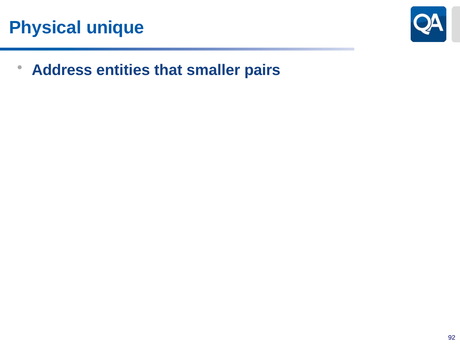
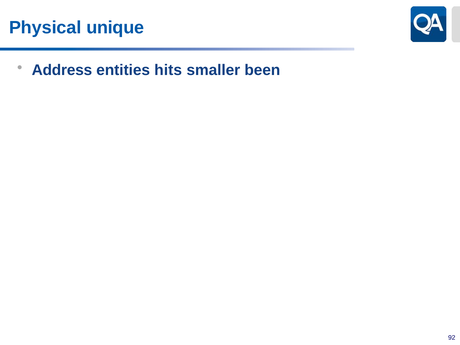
that: that -> hits (168, 70)
pairs: pairs -> been (262, 70)
